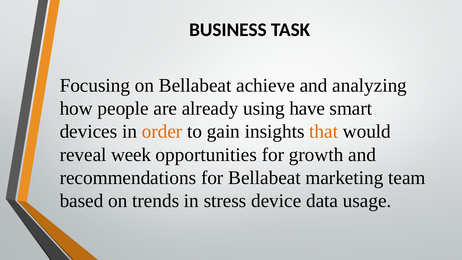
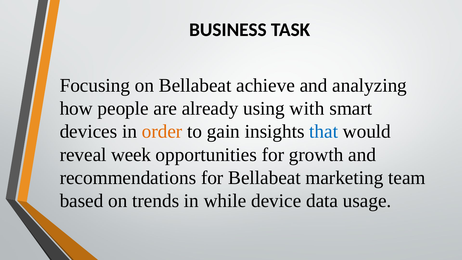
have: have -> with (307, 108)
that colour: orange -> blue (324, 132)
stress: stress -> while (225, 201)
